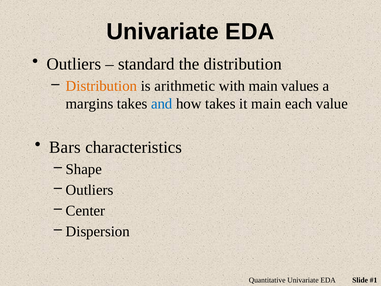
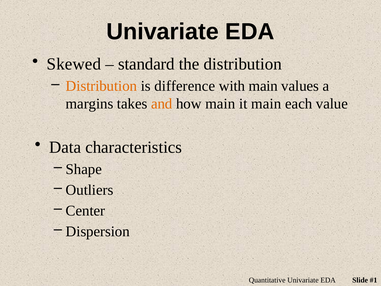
Outliers: Outliers -> Skewed (74, 64)
arithmetic: arithmetic -> difference (185, 86)
and colour: blue -> orange (162, 104)
how takes: takes -> main (220, 104)
Bars: Bars -> Data (65, 147)
